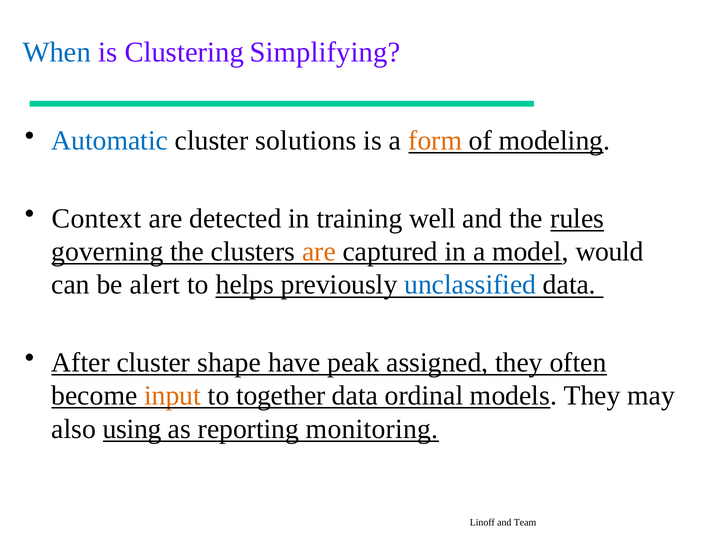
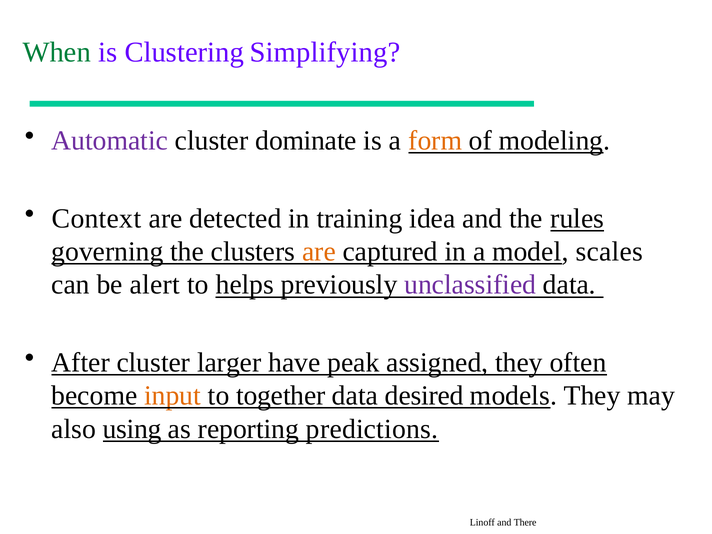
When colour: blue -> green (57, 52)
Automatic colour: blue -> purple (110, 141)
solutions: solutions -> dominate (306, 141)
well: well -> idea (432, 218)
would: would -> scales (609, 252)
unclassified colour: blue -> purple (470, 285)
shape: shape -> larger (229, 362)
ordinal: ordinal -> desired (424, 396)
monitoring: monitoring -> predictions (372, 429)
Team: Team -> There (525, 523)
